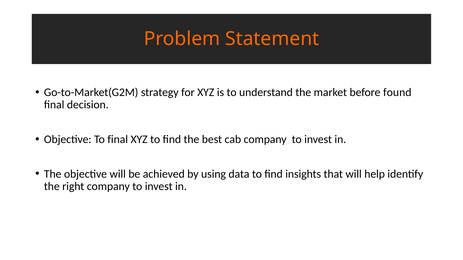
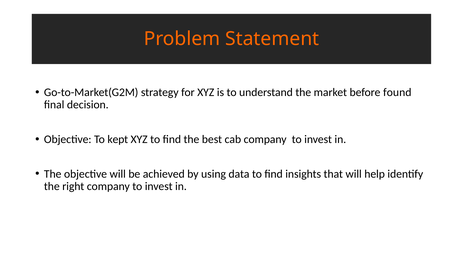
To final: final -> kept (118, 140)
